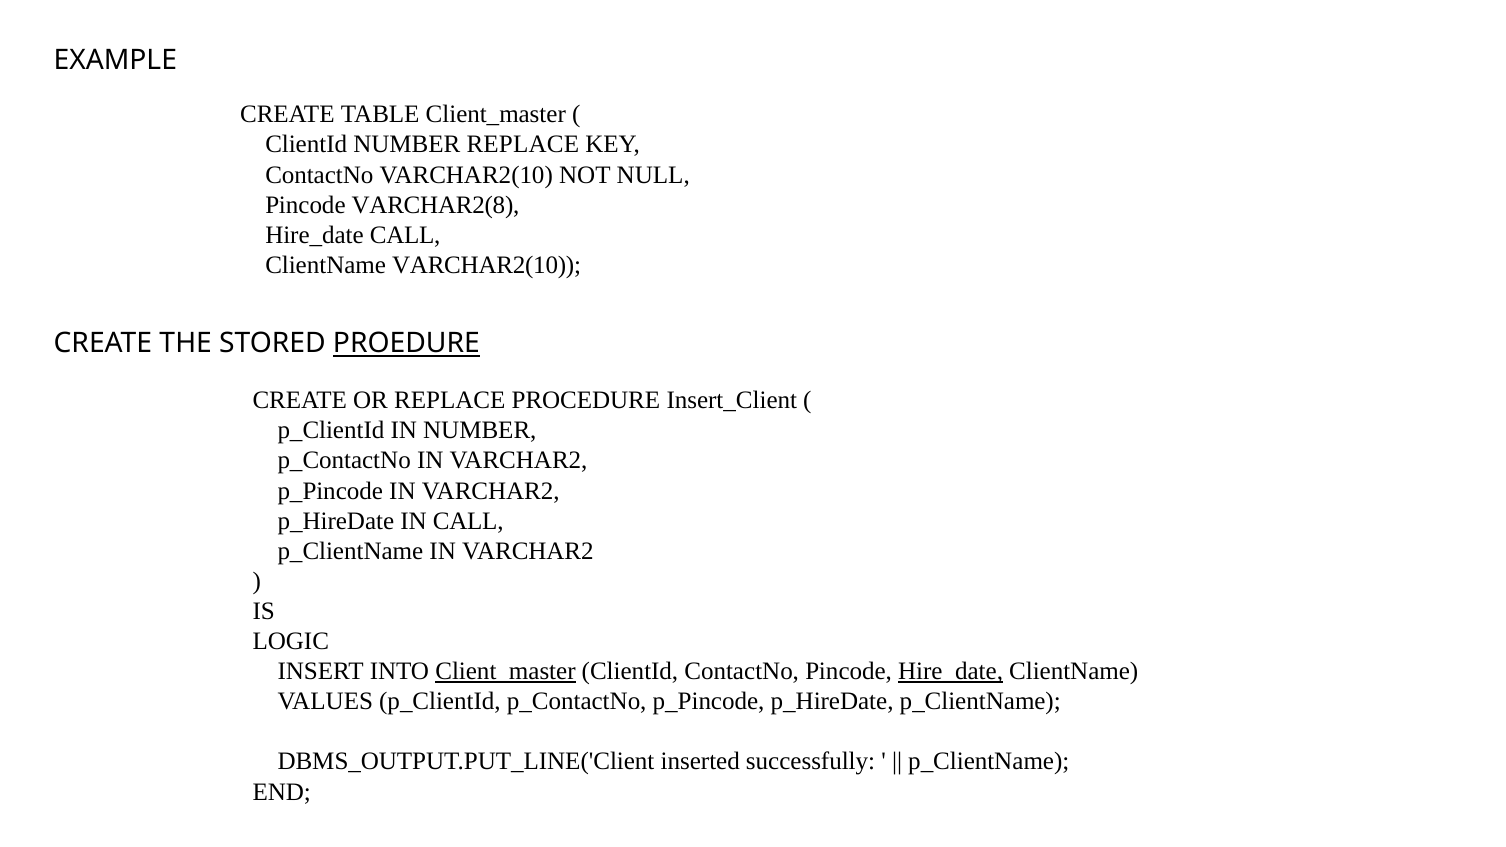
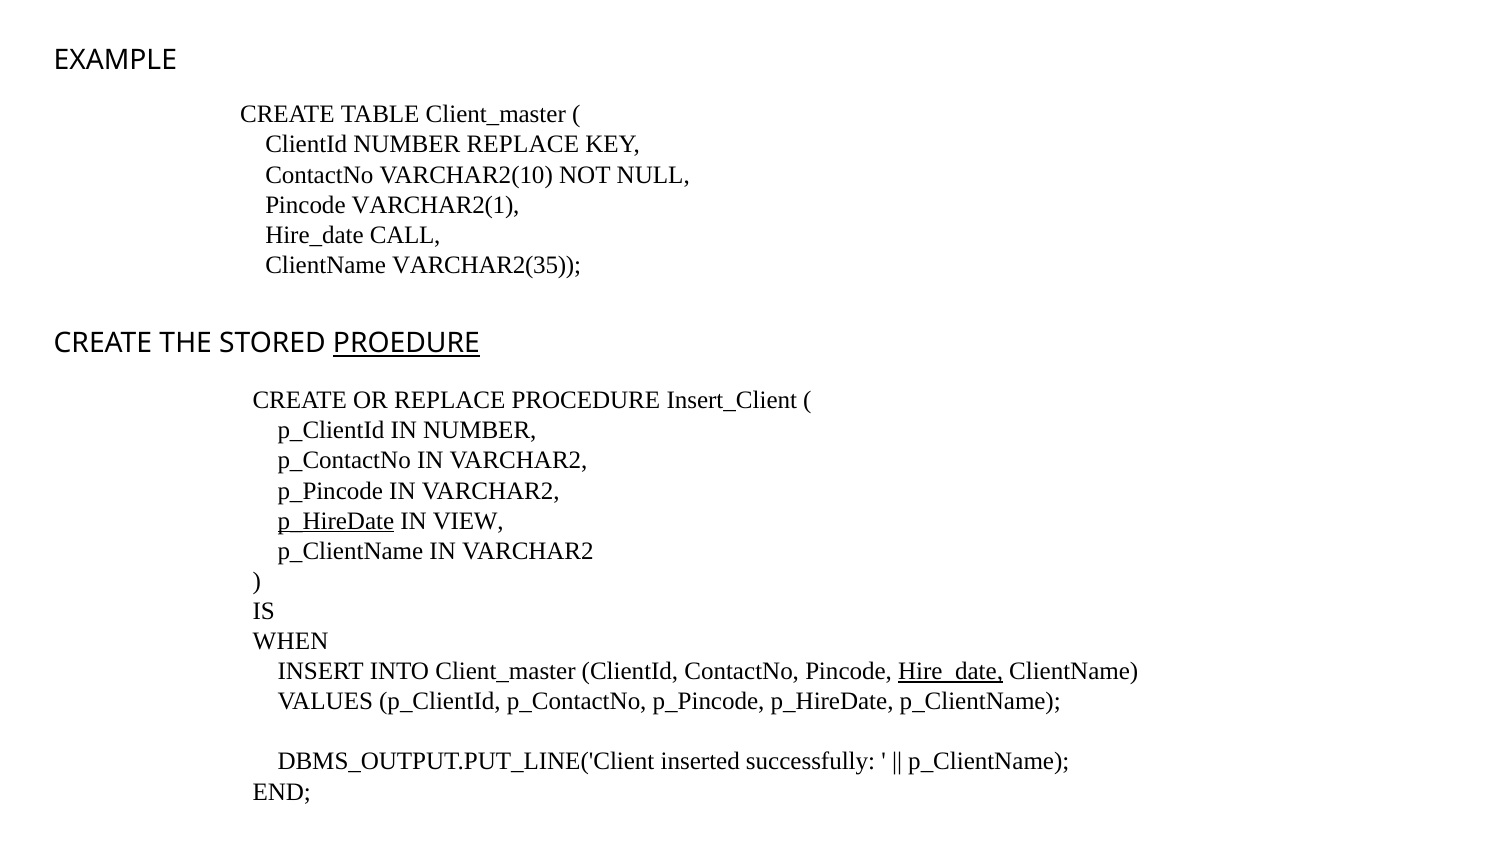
VARCHAR2(8: VARCHAR2(8 -> VARCHAR2(1 (435, 205)
ClientName VARCHAR2(10: VARCHAR2(10 -> VARCHAR2(35 (487, 265)
p_HireDate underline: none -> present (336, 521)
IN CALL: CALL -> VIEW (468, 521)
LOGIC: LOGIC -> WHEN (291, 641)
Client_master underline: present -> none (505, 671)
